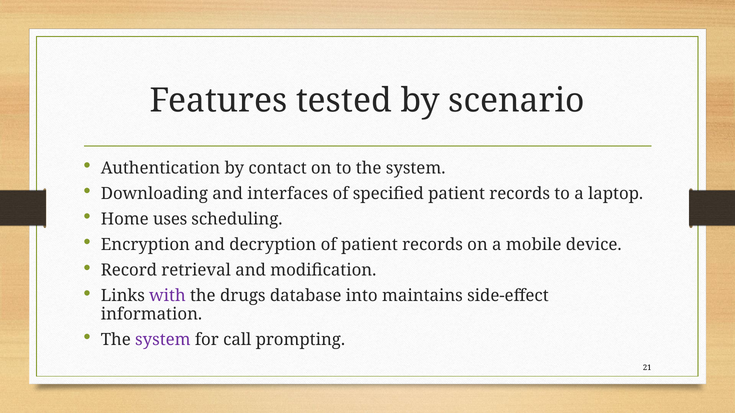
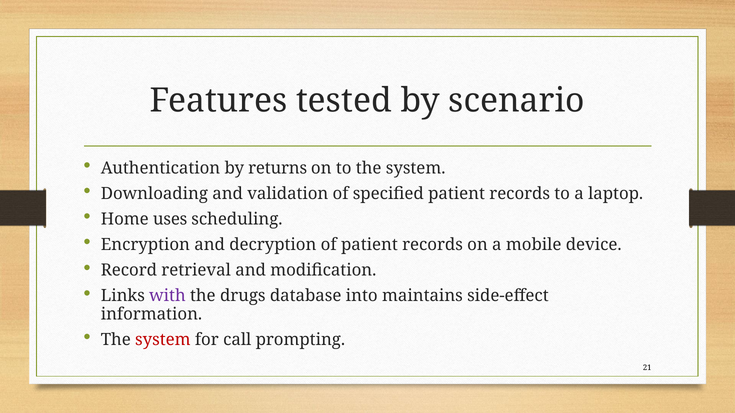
contact: contact -> returns (278, 168)
interfaces: interfaces -> validation (288, 194)
system colour: purple -> red (163, 340)
